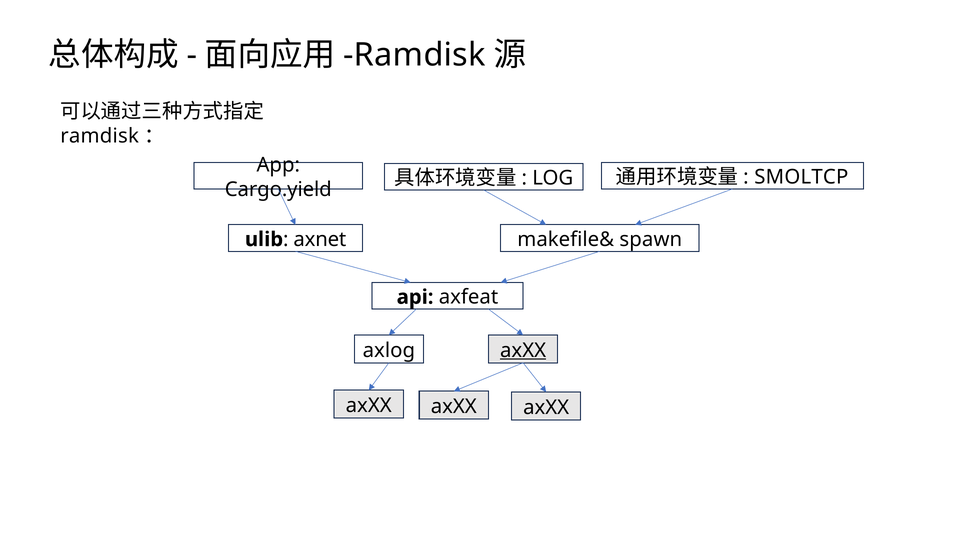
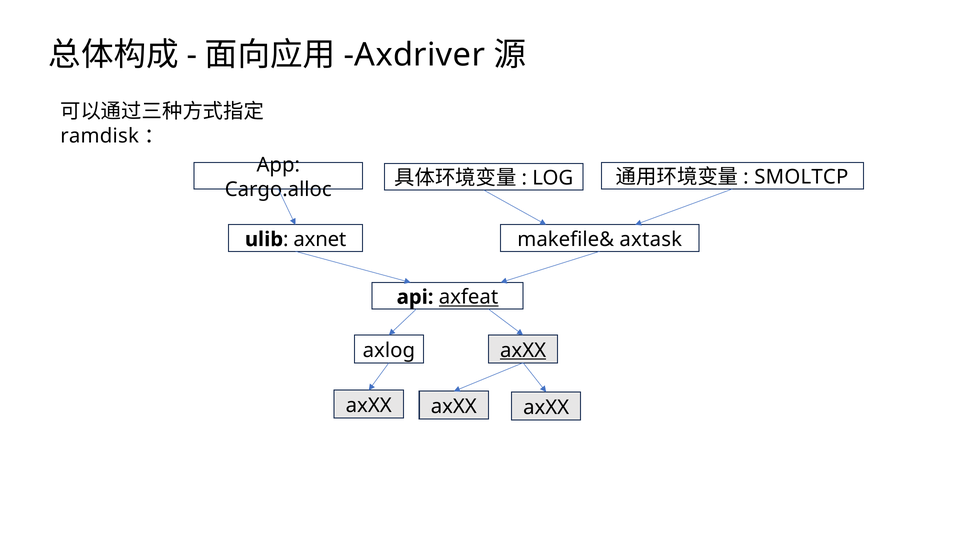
Ramdisk: Ramdisk -> Axdriver (414, 55)
Cargo.yield: Cargo.yield -> Cargo.alloc (278, 189)
spawn: spawn -> axtask (651, 239)
axfeat underline: none -> present (469, 297)
